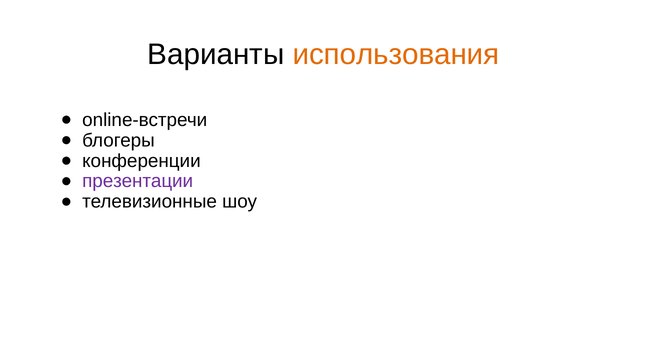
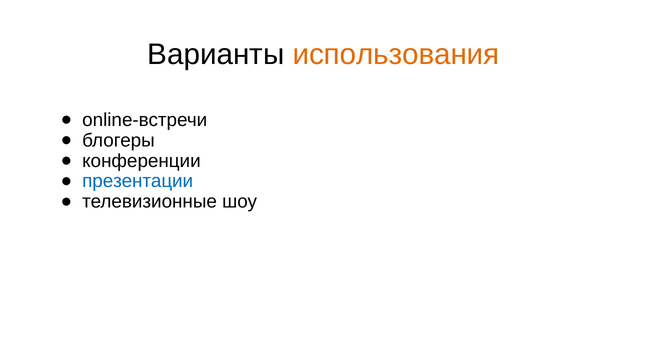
презентации colour: purple -> blue (138, 181)
